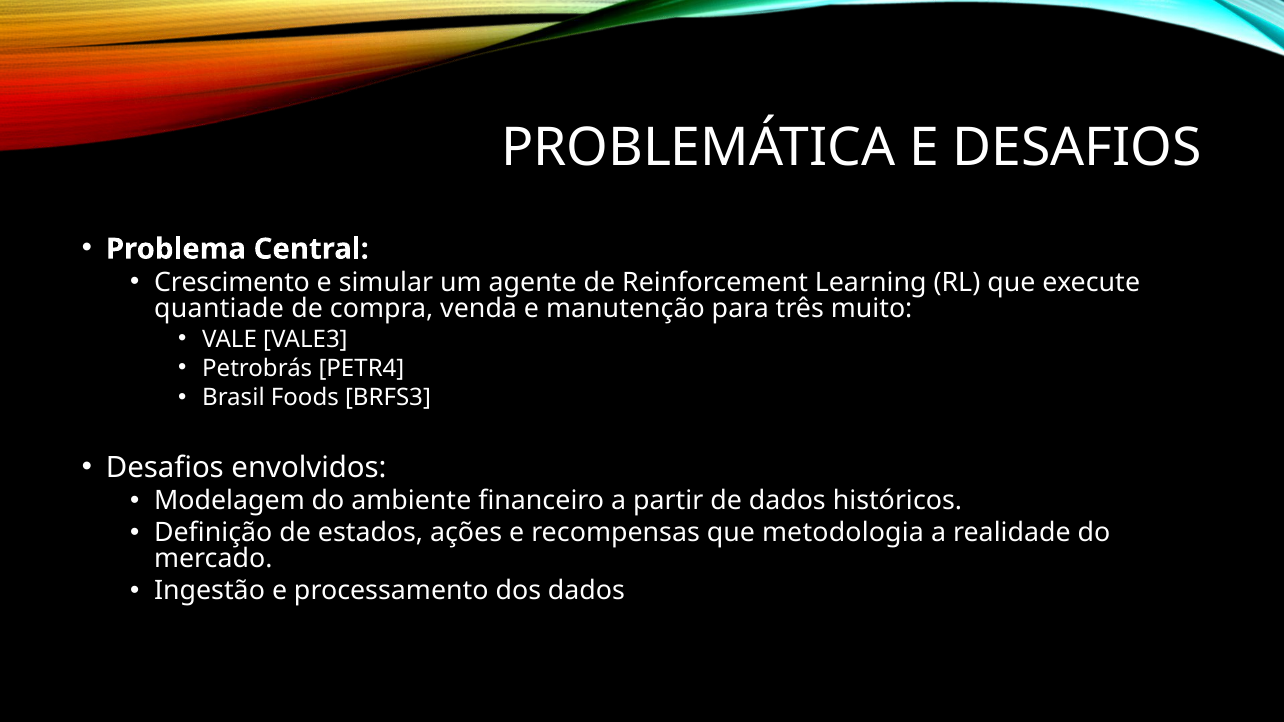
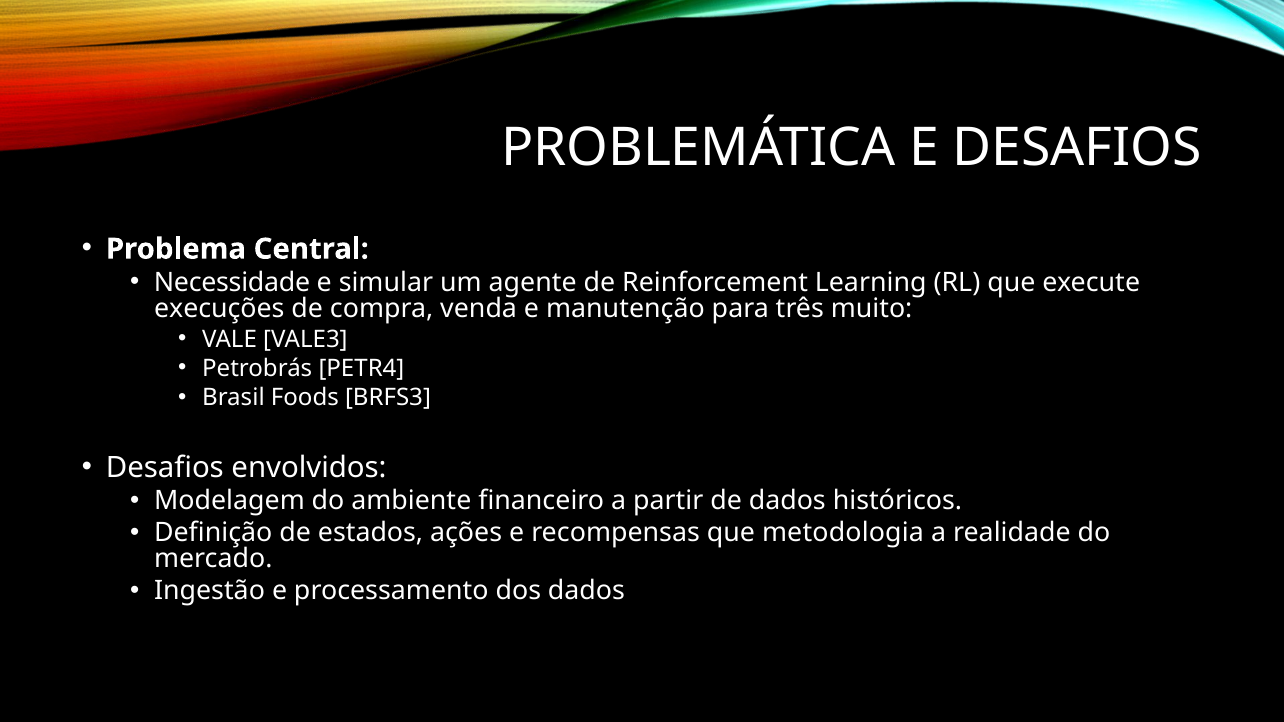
Crescimento: Crescimento -> Necessidade (232, 282)
quantiade: quantiade -> execuções (219, 308)
